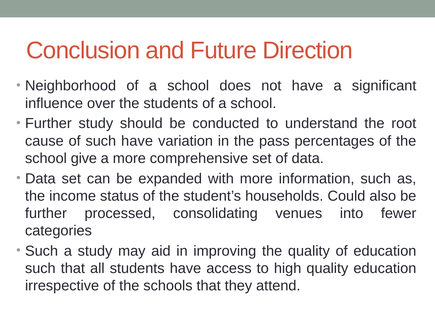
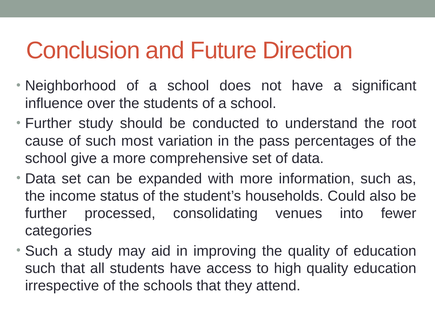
such have: have -> most (137, 141)
